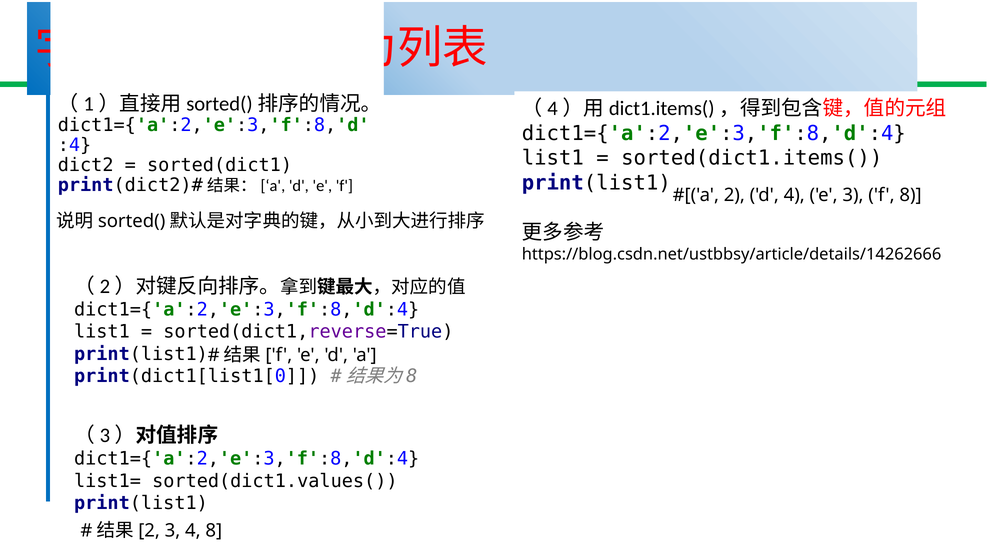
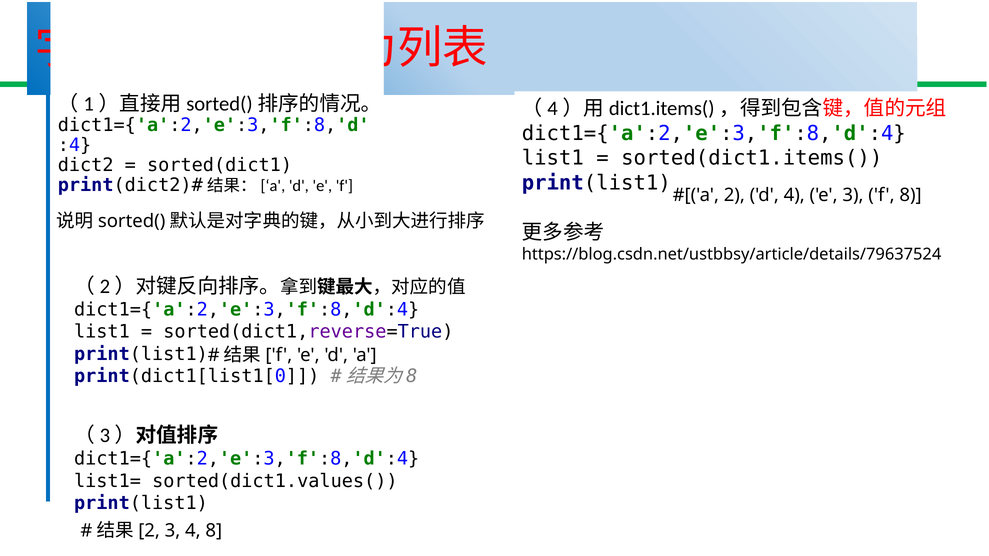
https://blog.csdn.net/ustbbsy/article/details/14262666: https://blog.csdn.net/ustbbsy/article/details/14262666 -> https://blog.csdn.net/ustbbsy/article/details/79637524 (732, 254)
